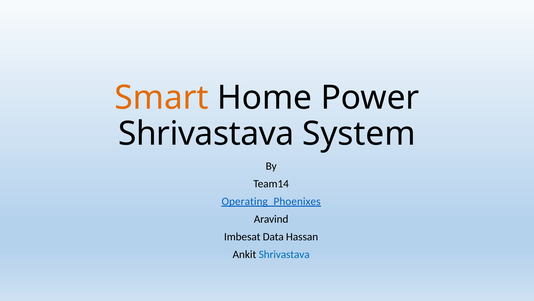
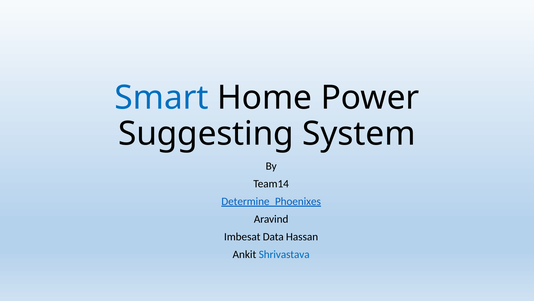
Smart colour: orange -> blue (162, 97)
Shrivastava: Shrivastava -> Suggesting (206, 133)
Operating_Phoenixes: Operating_Phoenixes -> Determine_Phoenixes (271, 201)
